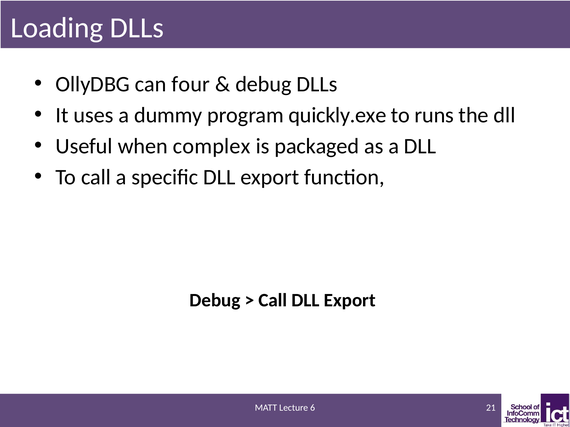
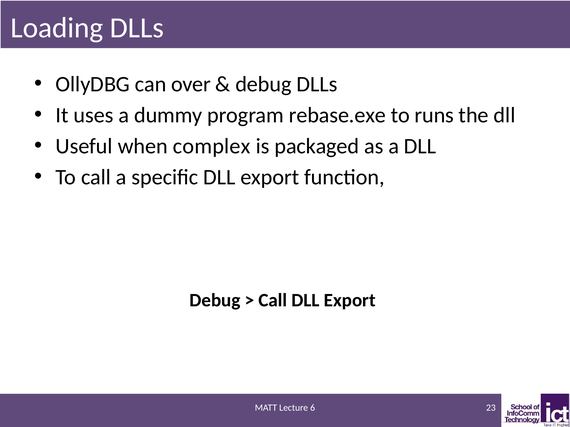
four: four -> over (191, 84)
quickly.exe: quickly.exe -> rebase.exe (337, 115)
21: 21 -> 23 (491, 408)
